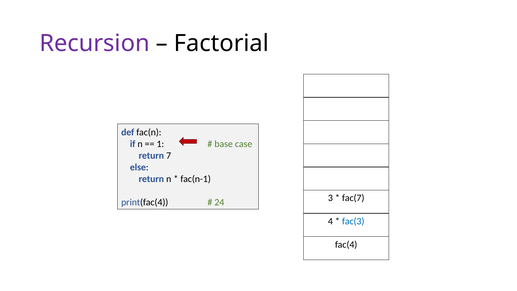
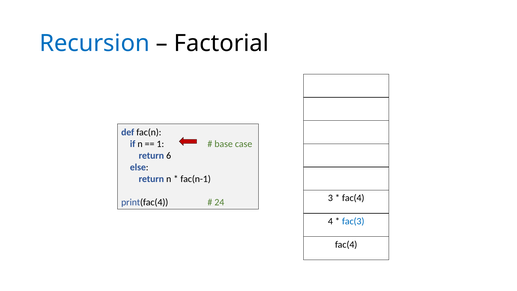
Recursion colour: purple -> blue (95, 43)
7: 7 -> 6 (169, 155)
fac(7: fac(7 -> fac(4 (353, 198)
